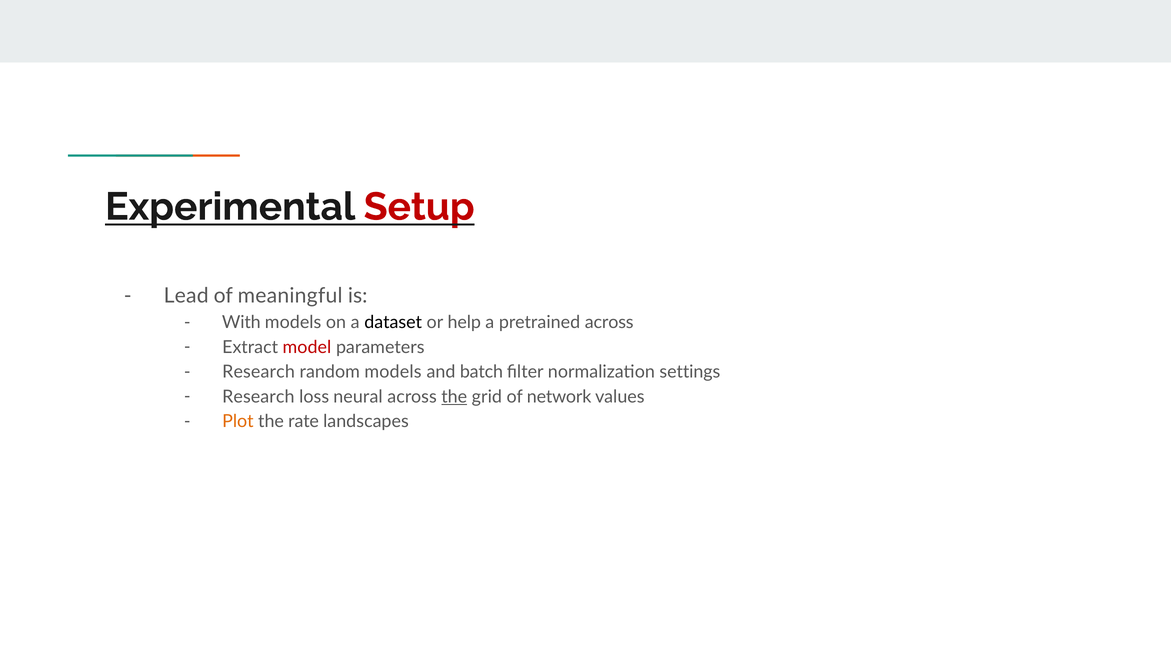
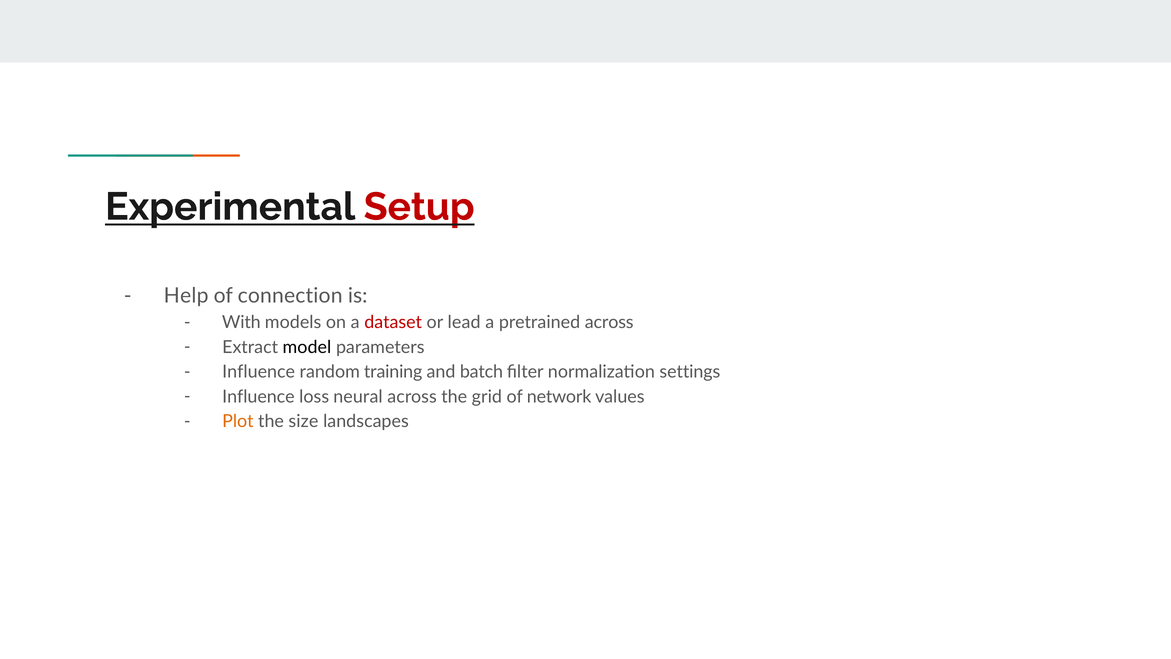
Lead: Lead -> Help (186, 296)
meaningful: meaningful -> connection (290, 296)
dataset colour: black -> red (393, 322)
help: help -> lead (464, 322)
model colour: red -> black (307, 347)
Research: Research -> Influence (259, 372)
random models: models -> training (393, 372)
Research: Research -> Influence (258, 397)
the underline: present -> none (454, 397)
rate: rate -> size (303, 421)
